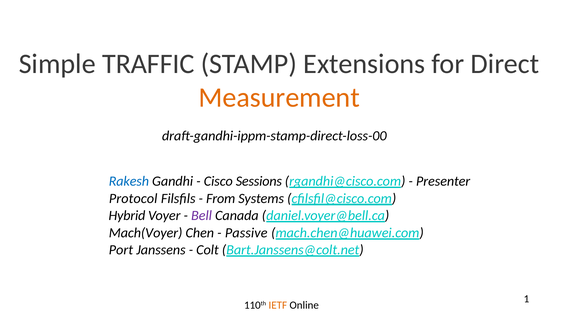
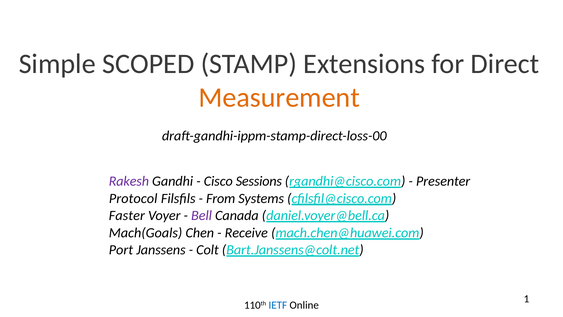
TRAFFIC: TRAFFIC -> SCOPED (148, 64)
Rakesh colour: blue -> purple (129, 181)
Hybrid: Hybrid -> Faster (127, 215)
Mach(Voyer: Mach(Voyer -> Mach(Goals (146, 233)
Passive: Passive -> Receive (246, 233)
IETF colour: orange -> blue (278, 305)
